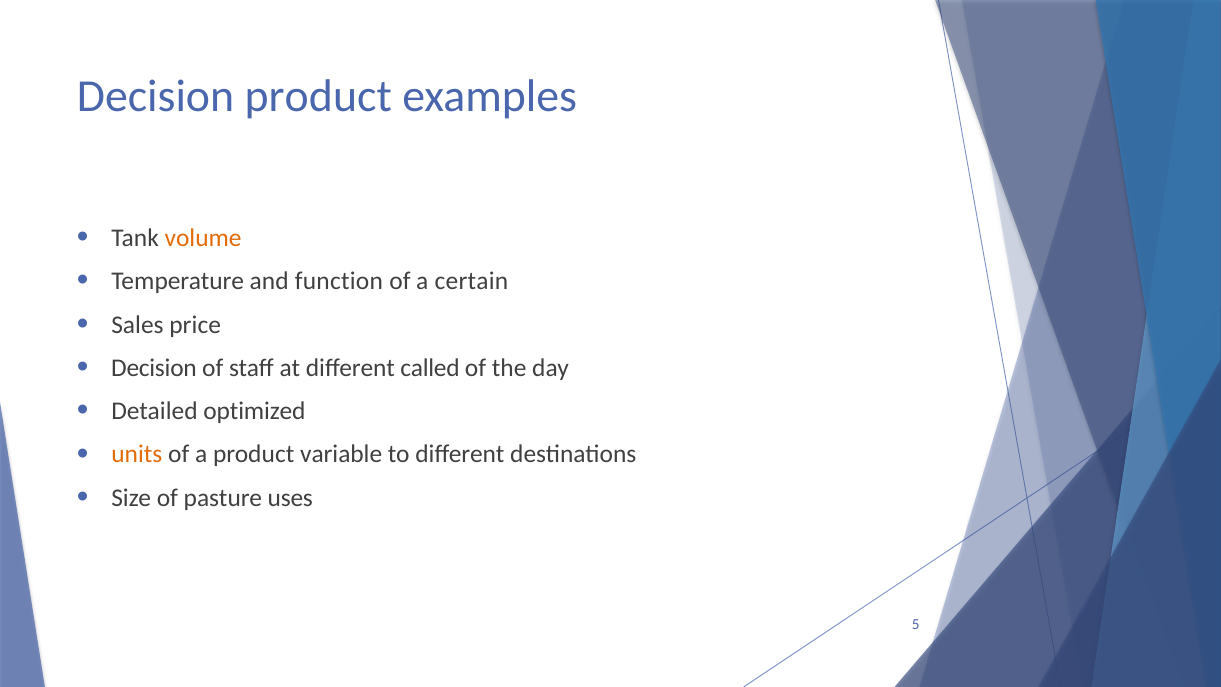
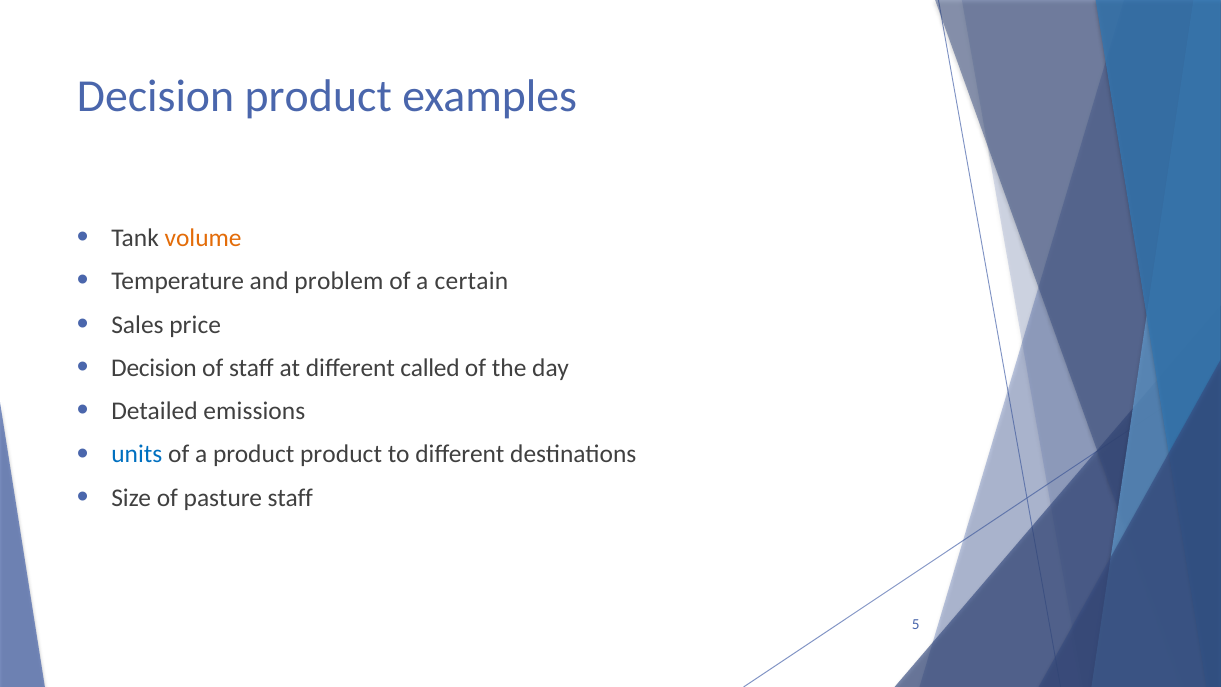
function: function -> problem (339, 281)
optimized: optimized -> emissions (254, 411)
units colour: orange -> blue (137, 454)
product variable: variable -> product (341, 454)
pasture uses: uses -> staff (290, 498)
